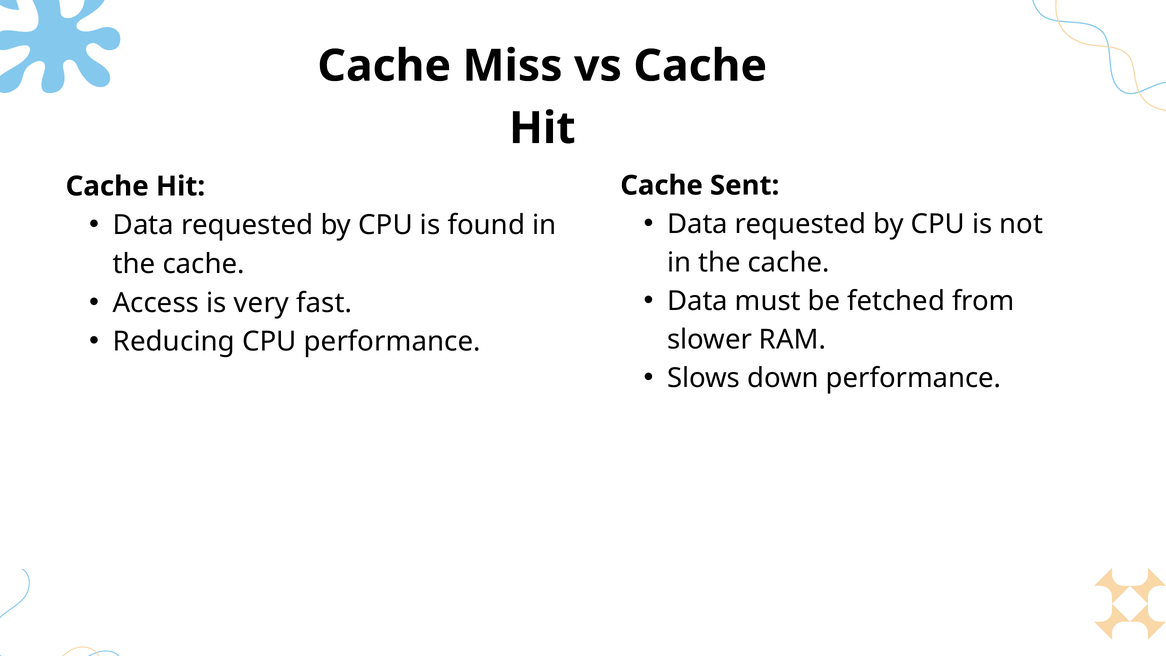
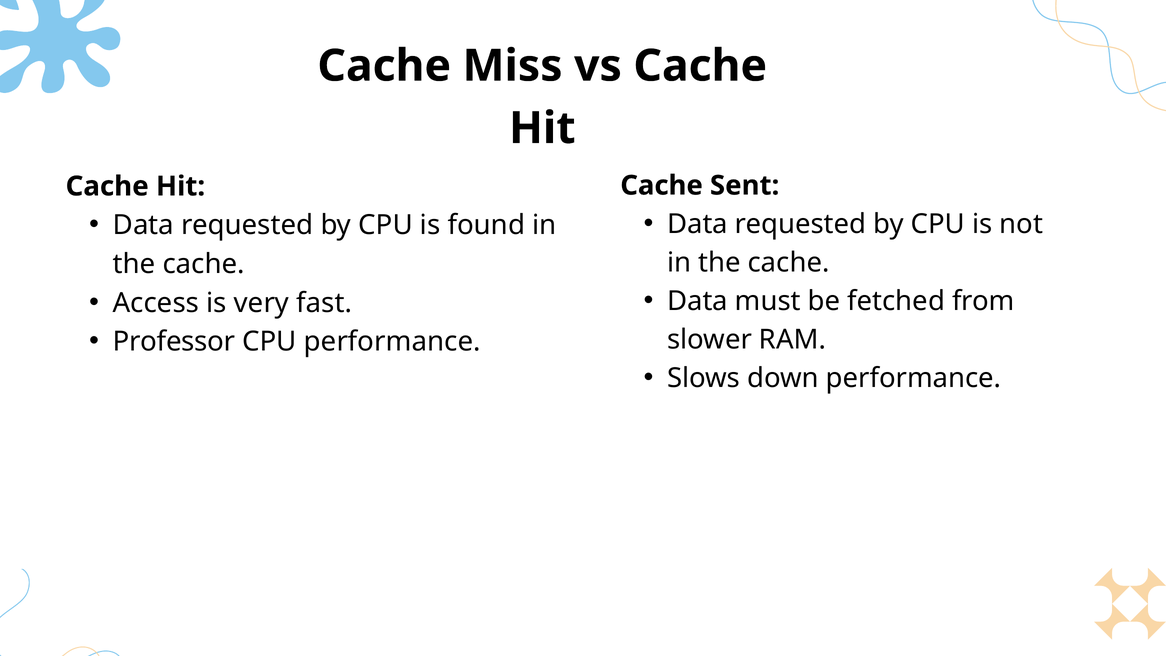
Reducing: Reducing -> Professor (174, 342)
